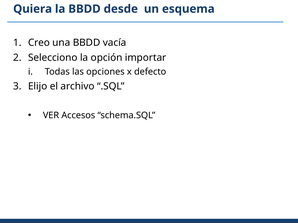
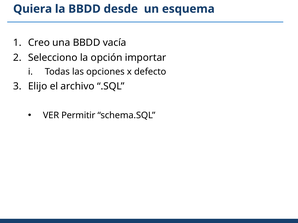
Accesos: Accesos -> Permitir (78, 116)
